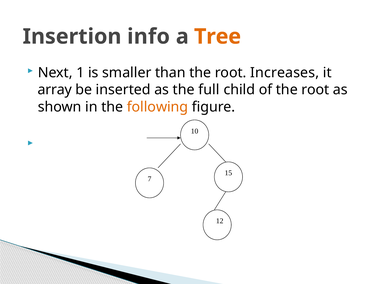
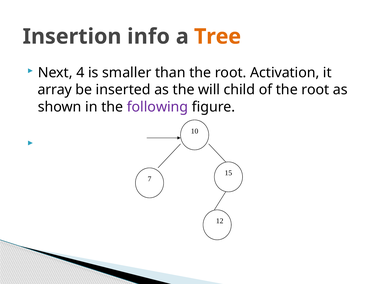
1: 1 -> 4 (80, 73)
Increases: Increases -> Activation (285, 73)
full: full -> will (209, 90)
following colour: orange -> purple (158, 107)
